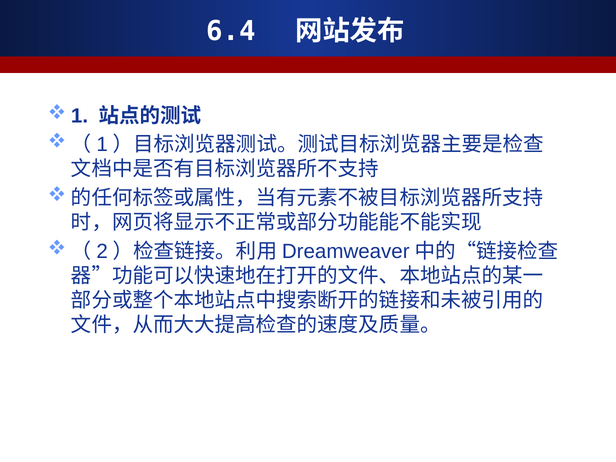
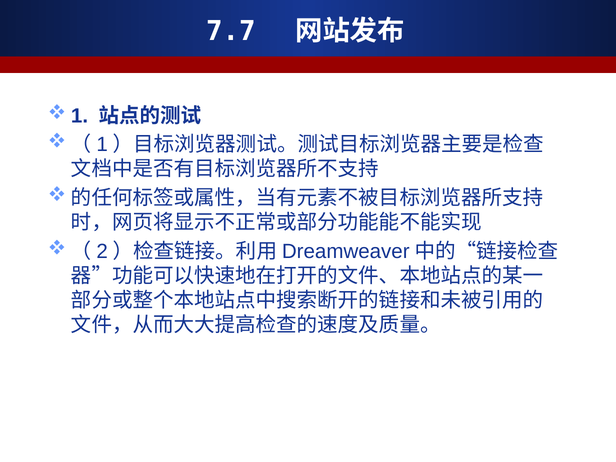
6.4: 6.4 -> 7.7 (231, 31)
